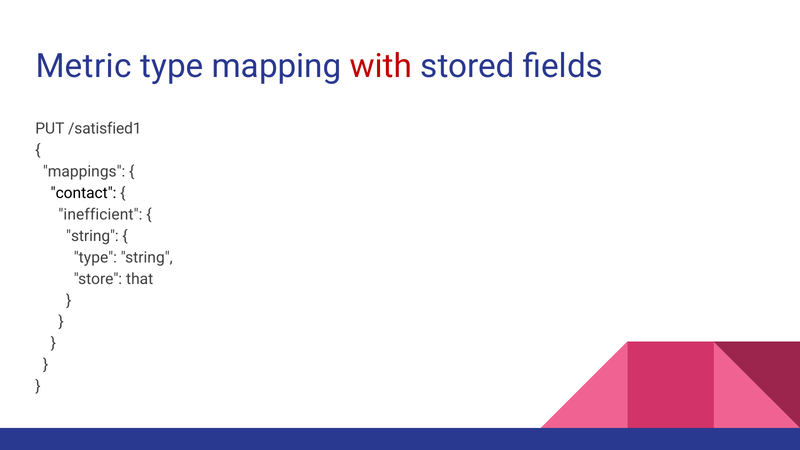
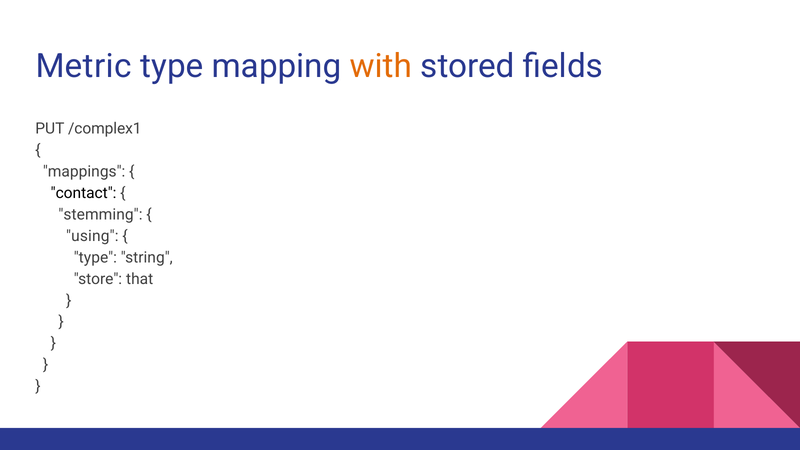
with colour: red -> orange (381, 66)
/satisfied1: /satisfied1 -> /complex1 (105, 129)
inefficient: inefficient -> stemming (100, 215)
string: string -> using (92, 236)
